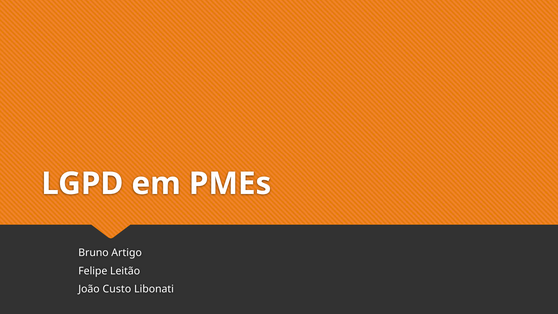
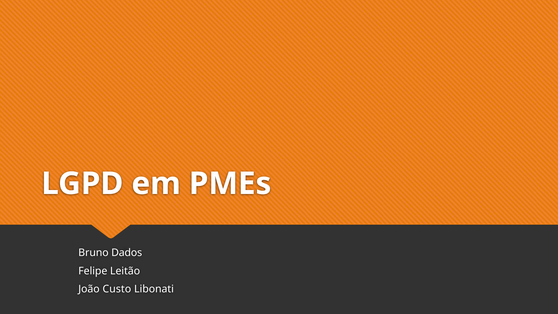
Artigo: Artigo -> Dados (127, 253)
